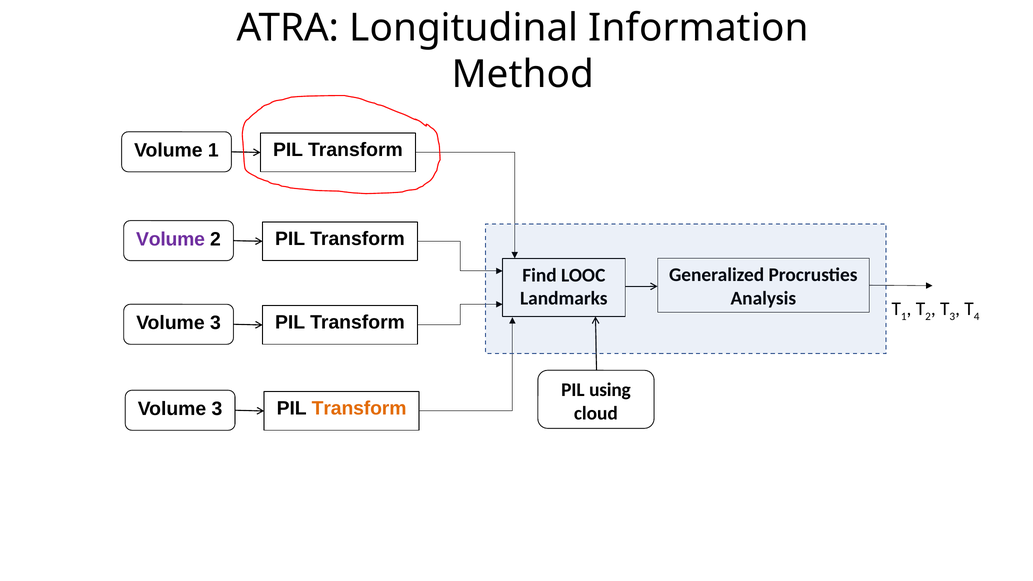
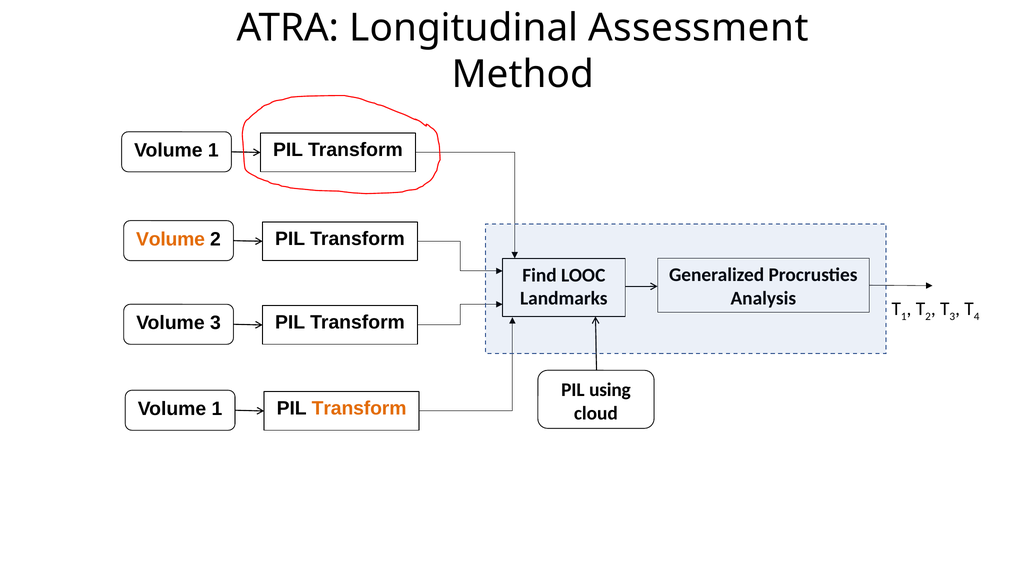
Information: Information -> Assessment (698, 28)
Volume colour: purple -> orange (171, 239)
3: 3 -> 1 (217, 409)
